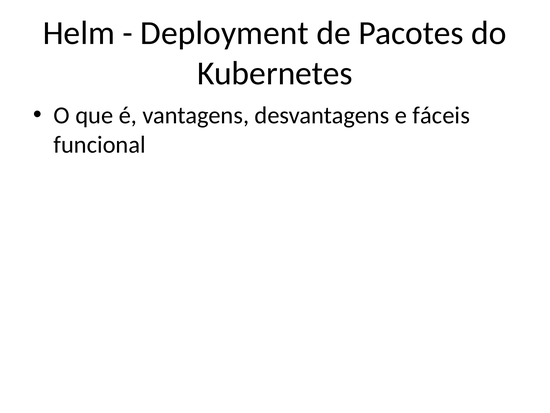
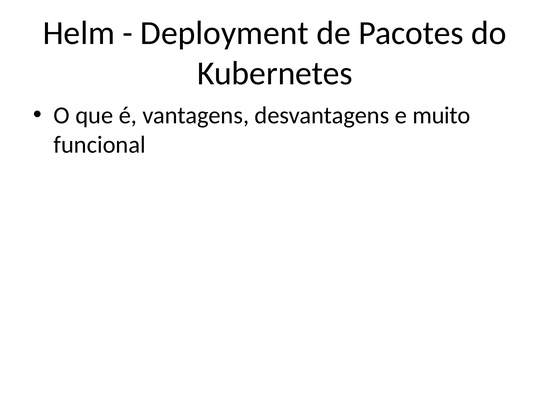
fáceis: fáceis -> muito (441, 115)
